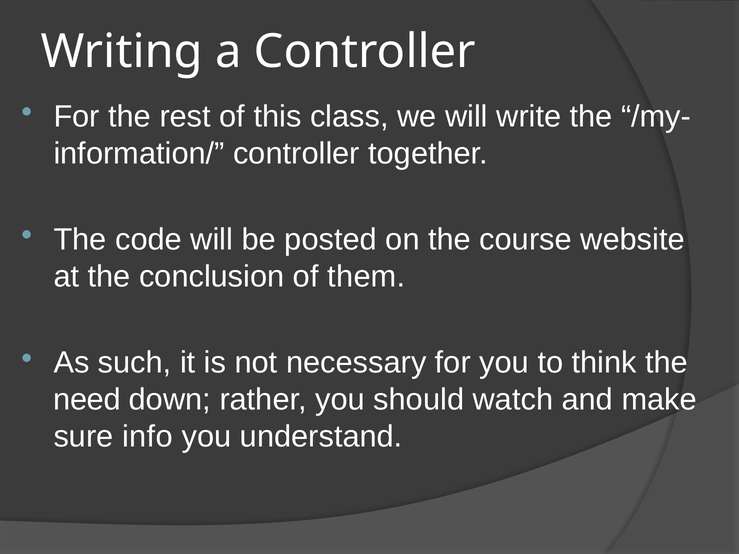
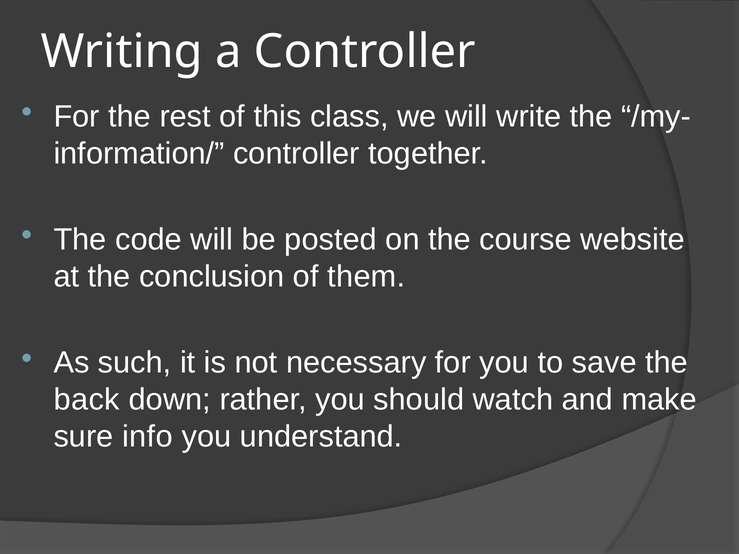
think: think -> save (604, 363)
need: need -> back (87, 400)
